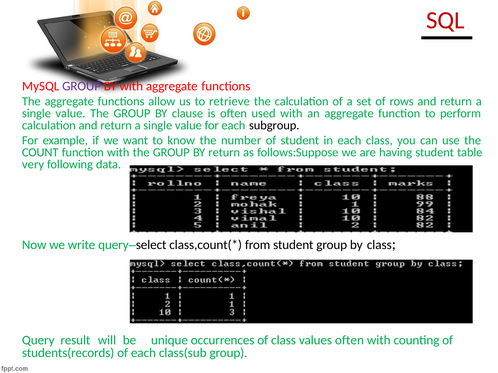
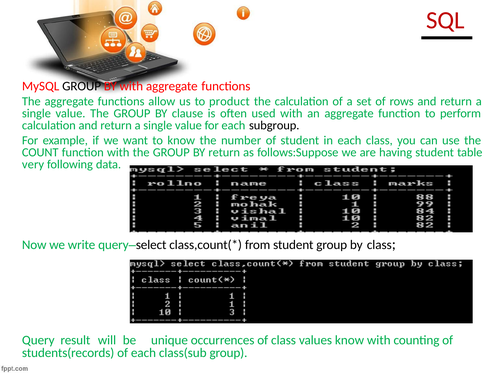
GROUP colour: purple -> black (82, 86)
retrieve: retrieve -> product (229, 102)
values often: often -> know (350, 341)
